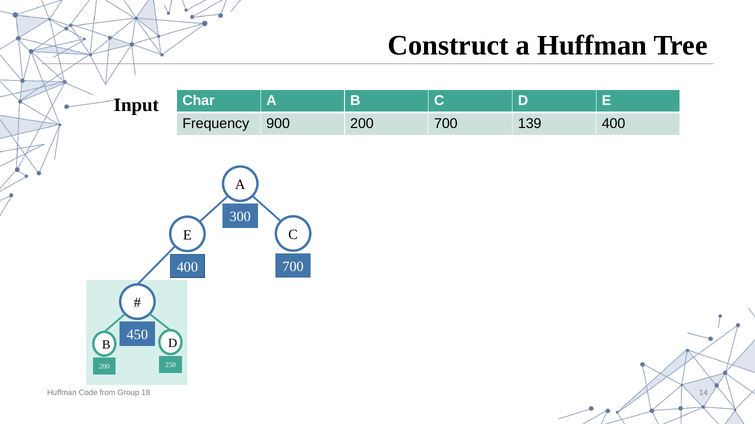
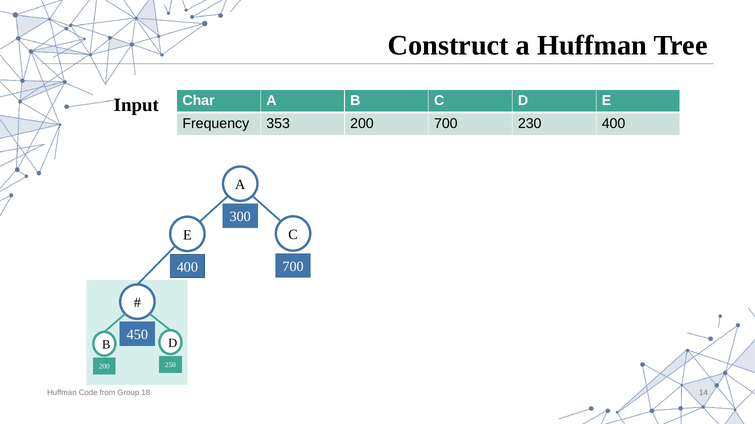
900: 900 -> 353 (278, 124)
139: 139 -> 230 (530, 124)
